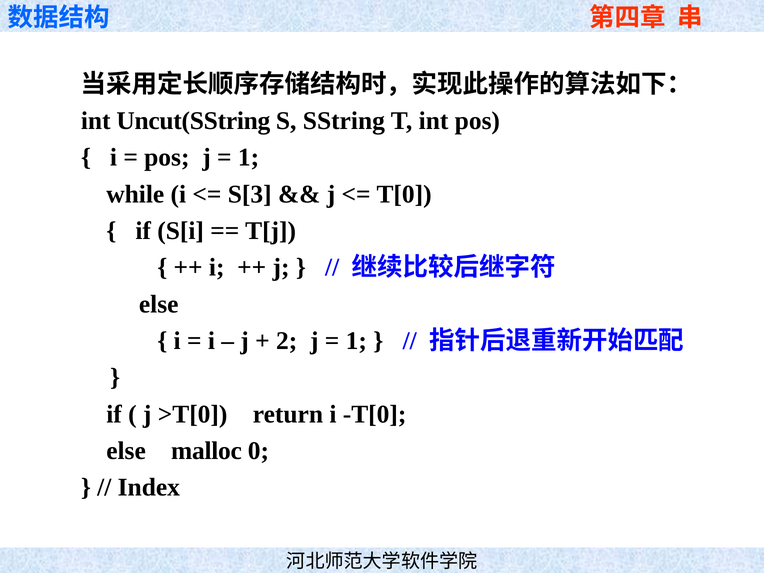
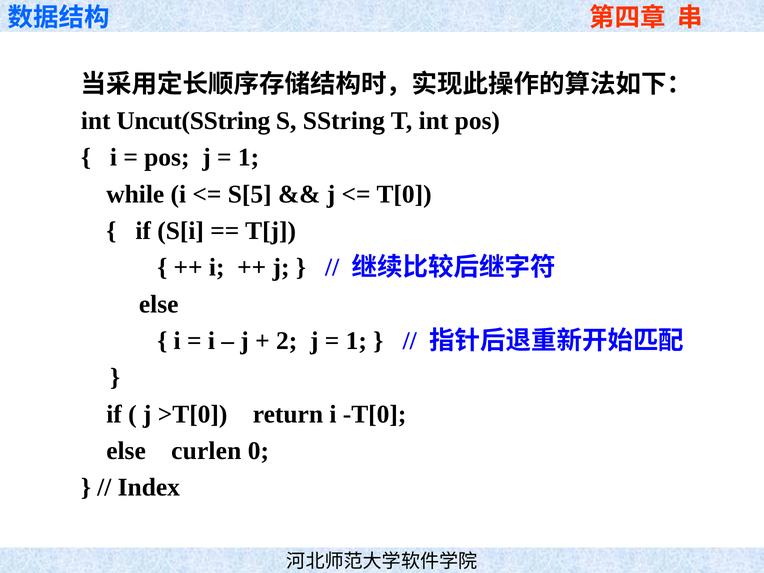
S[3: S[3 -> S[5 (250, 194)
malloc: malloc -> curlen (206, 451)
